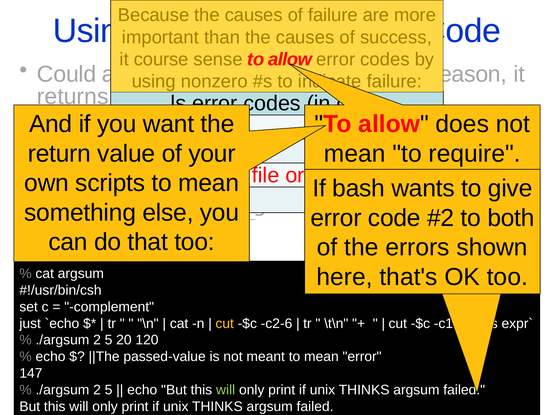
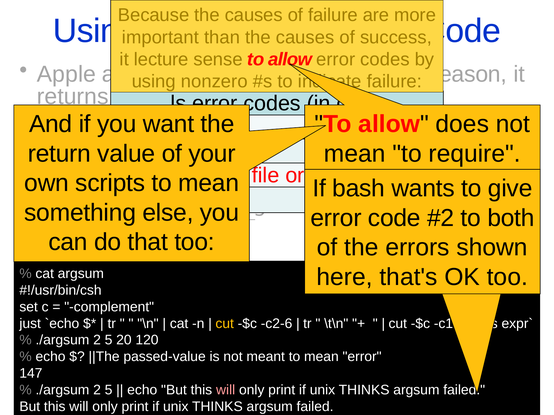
course: course -> lecture (161, 59)
Could: Could -> Apple (67, 74)
will colour: light green -> pink (226, 390)
